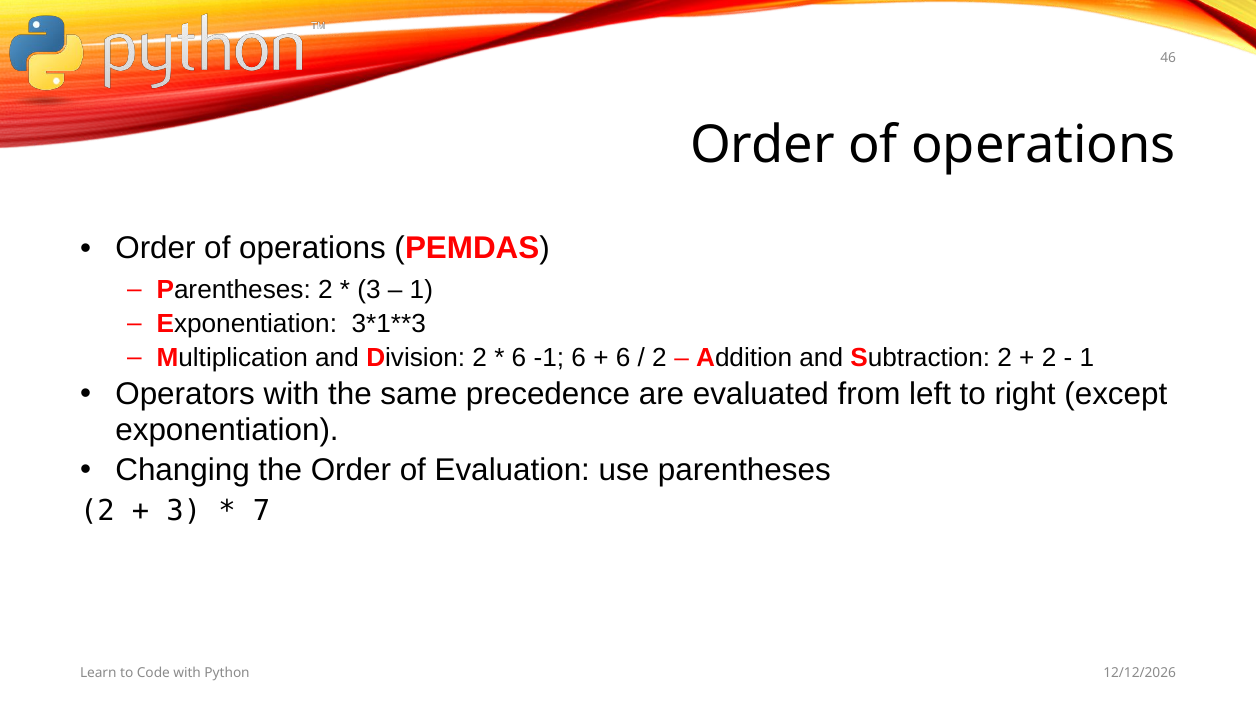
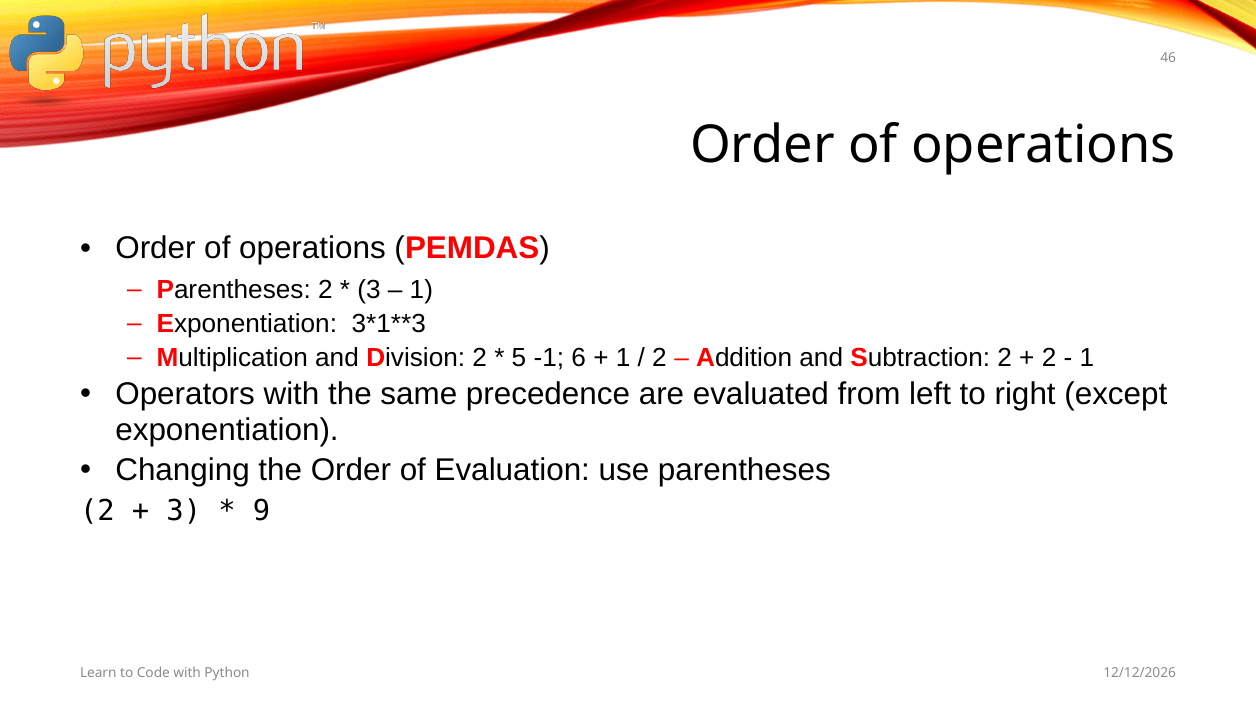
6: 6 -> 5 (519, 358)
6: 6 -> 1 (623, 358)
7: 7 -> 9 (261, 511)
